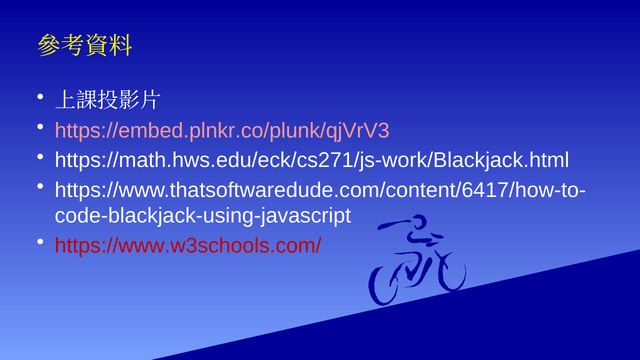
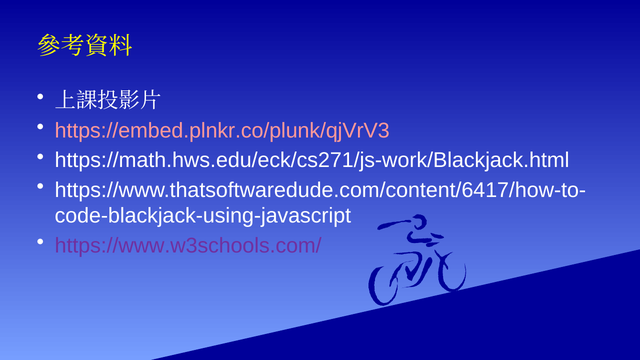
https://www.w3schools.com/ colour: red -> purple (188, 246)
